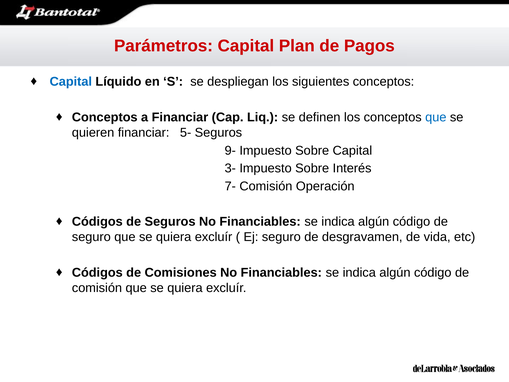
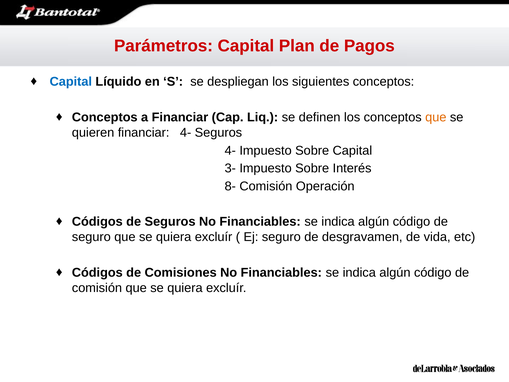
que colour: blue -> orange (436, 117)
financiar 5-: 5- -> 4- (186, 133)
9-: 9- -> 4- (230, 150)
7-: 7- -> 8- (230, 186)
